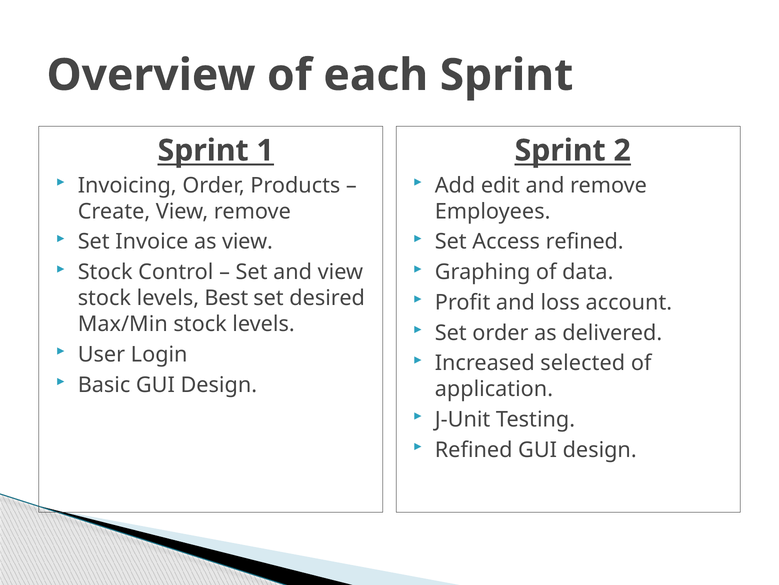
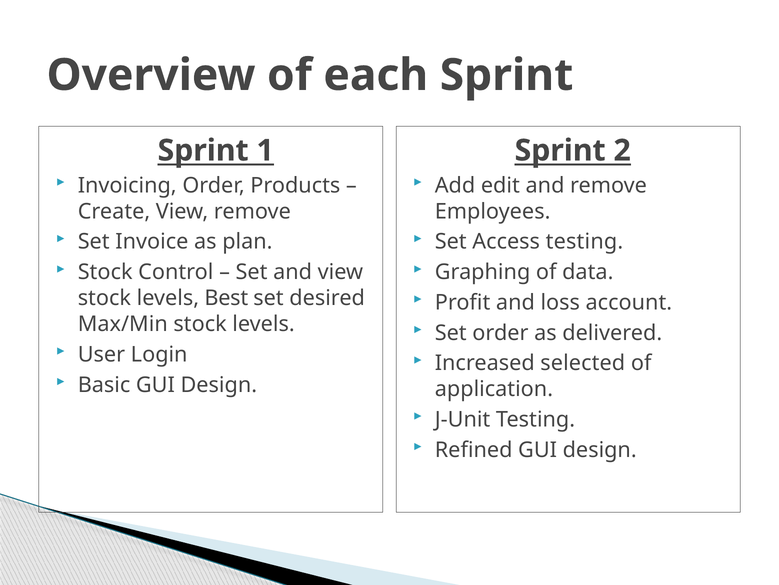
as view: view -> plan (247, 242)
Access refined: refined -> testing (584, 242)
